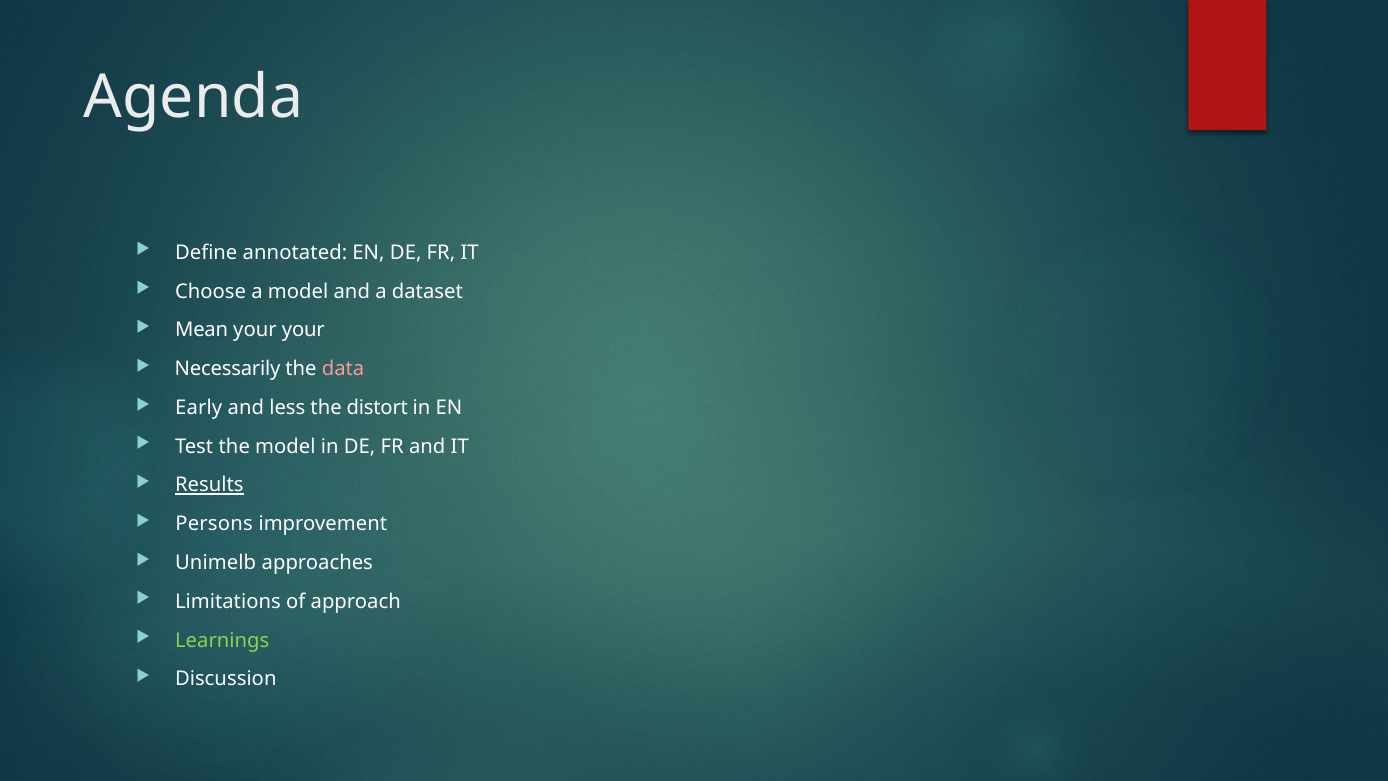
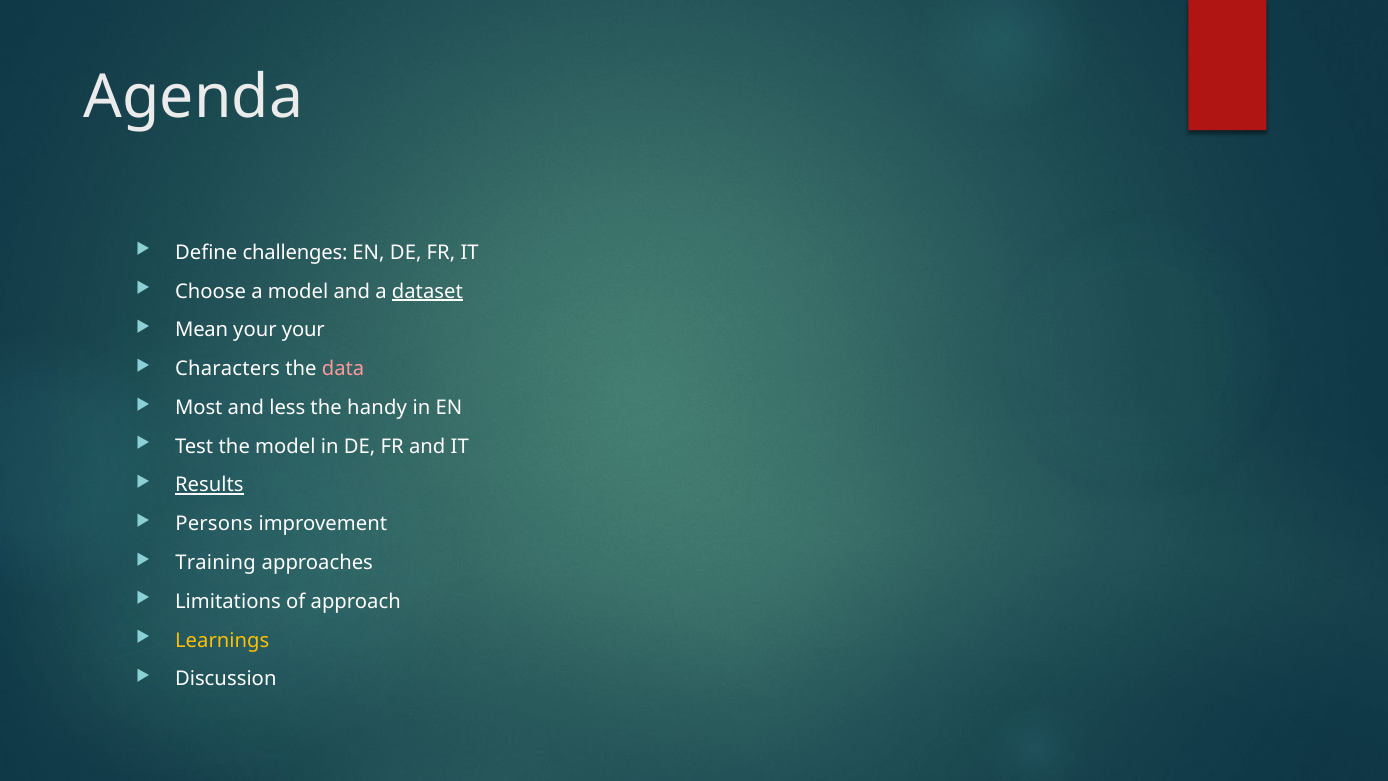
annotated: annotated -> challenges (295, 253)
dataset underline: none -> present (427, 291)
Necessarily: Necessarily -> Characters (227, 369)
Early: Early -> Most (199, 408)
distort: distort -> handy (377, 408)
Unimelb: Unimelb -> Training (216, 563)
Learnings colour: light green -> yellow (222, 640)
